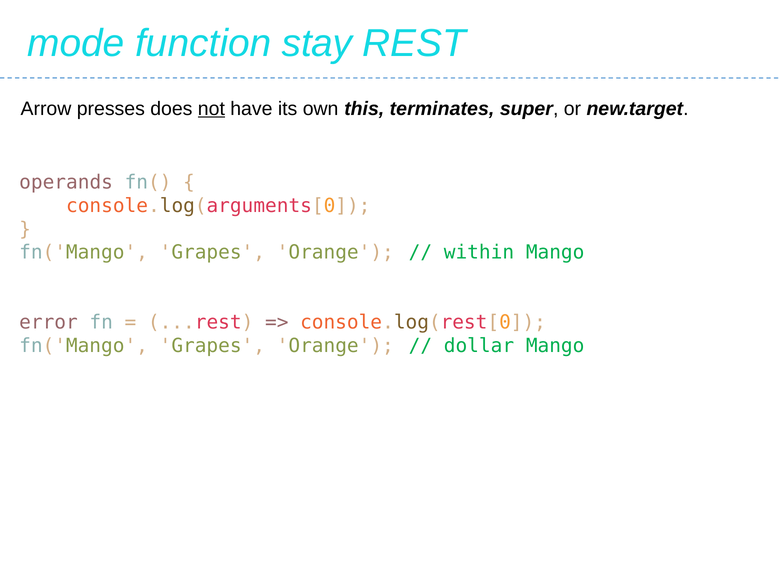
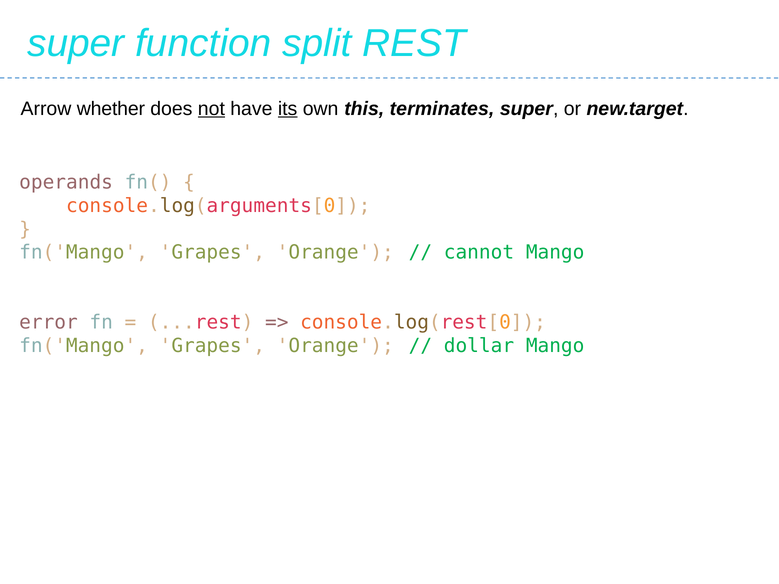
mode: mode -> super (76, 43)
stay: stay -> split (317, 43)
presses: presses -> whether (111, 109)
its underline: none -> present (288, 109)
within: within -> cannot (479, 253)
